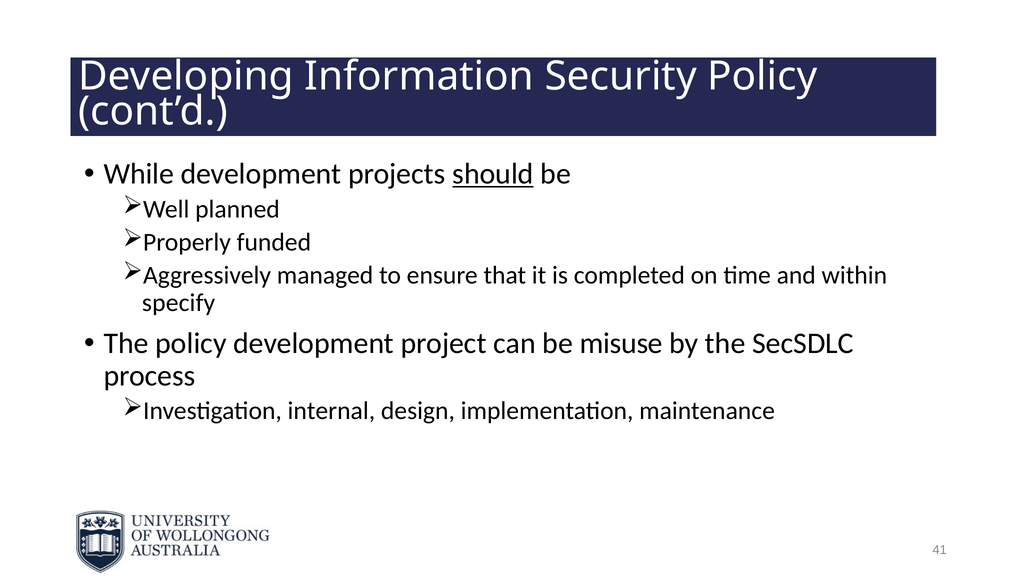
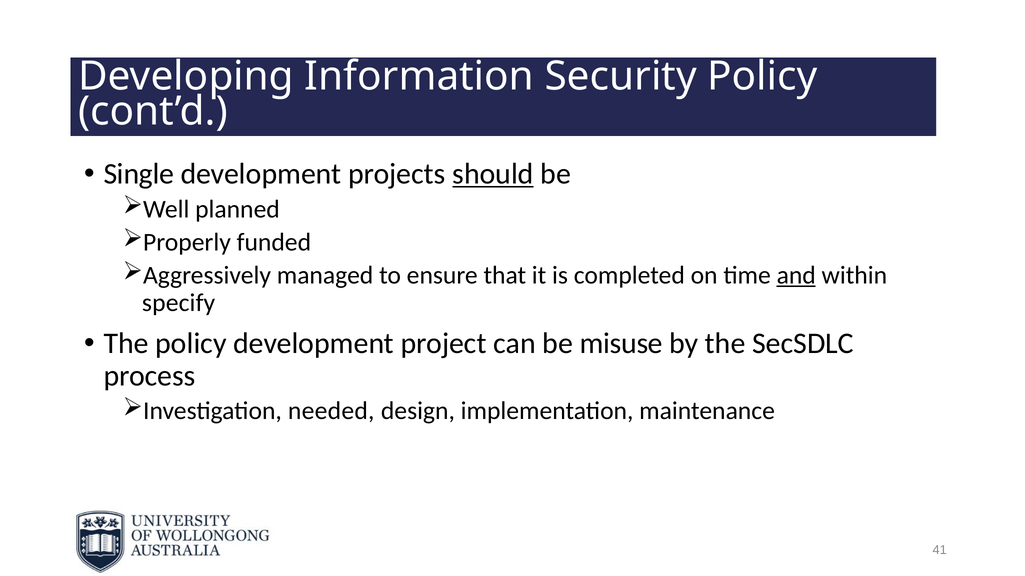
While: While -> Single (139, 174)
and underline: none -> present (796, 275)
internal: internal -> needed (331, 411)
